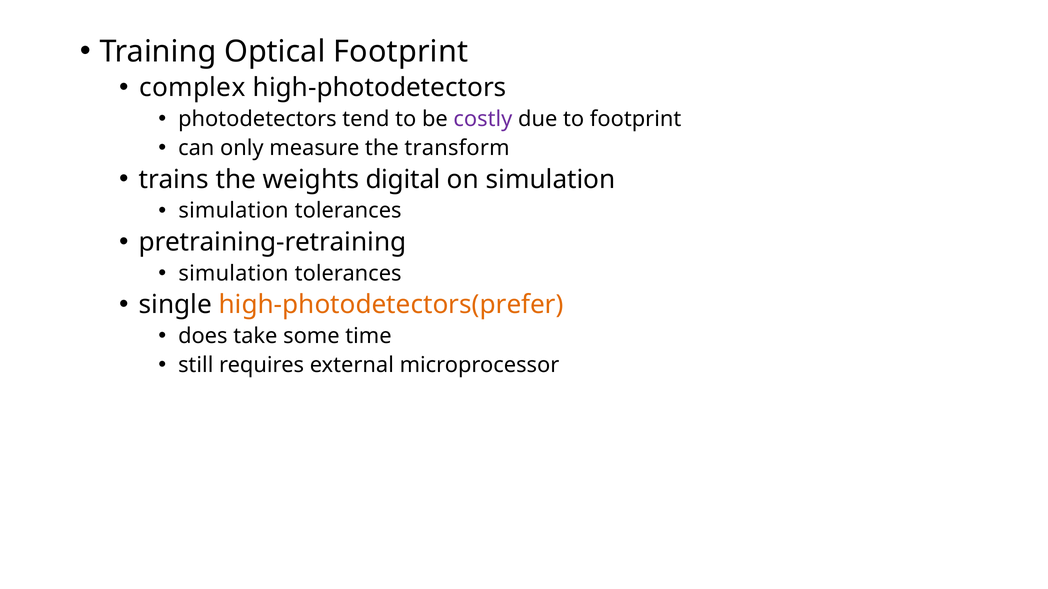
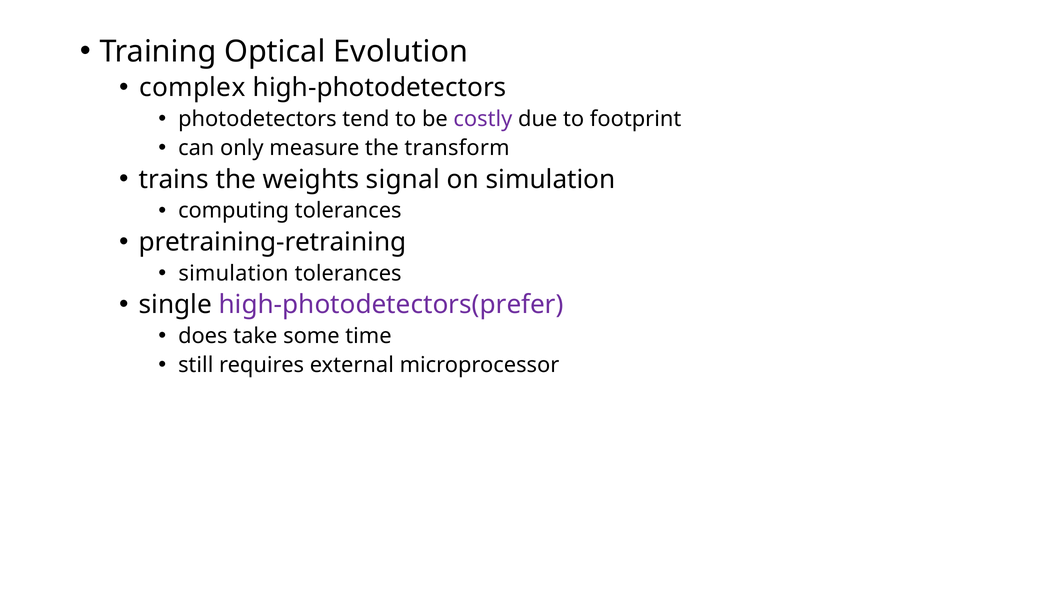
Optical Footprint: Footprint -> Evolution (401, 52)
digital: digital -> signal (403, 180)
simulation: simulation -> computing (234, 211)
high-photodetectors(prefer colour: orange -> purple (391, 305)
